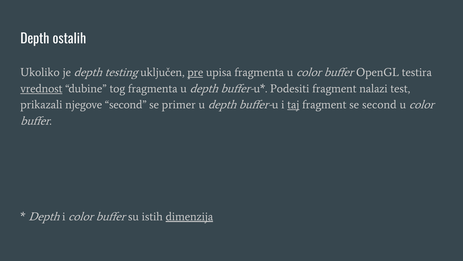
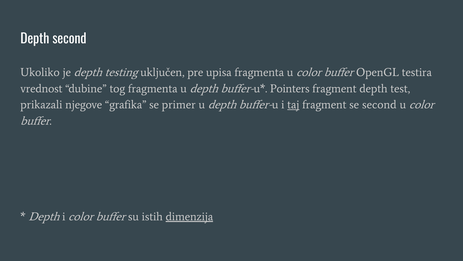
Depth ostalih: ostalih -> second (69, 39)
pre underline: present -> none (195, 72)
vrednost underline: present -> none (41, 88)
Podesiti: Podesiti -> Pointers (290, 88)
fragment nalazi: nalazi -> depth (373, 88)
njegove second: second -> grafika (126, 105)
